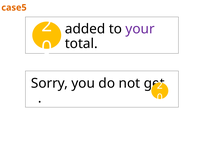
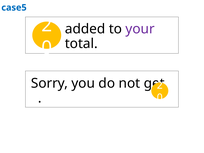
case5 colour: orange -> blue (14, 8)
